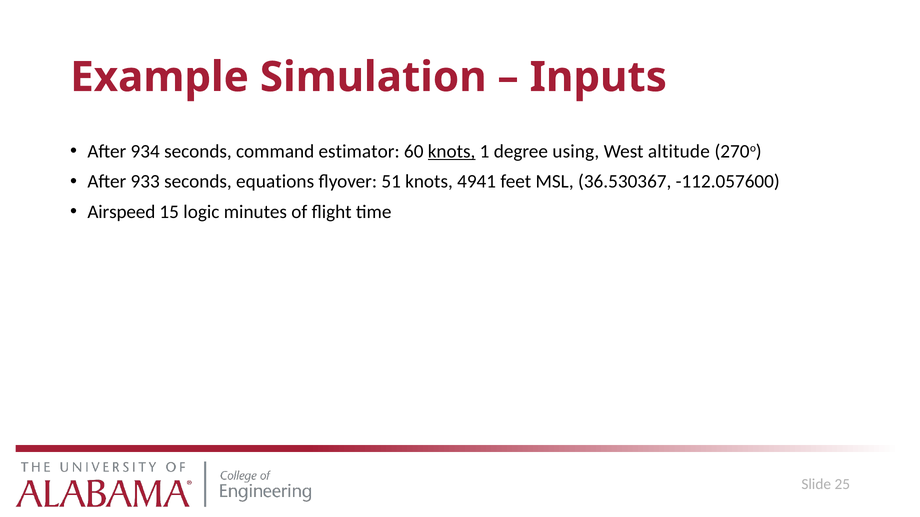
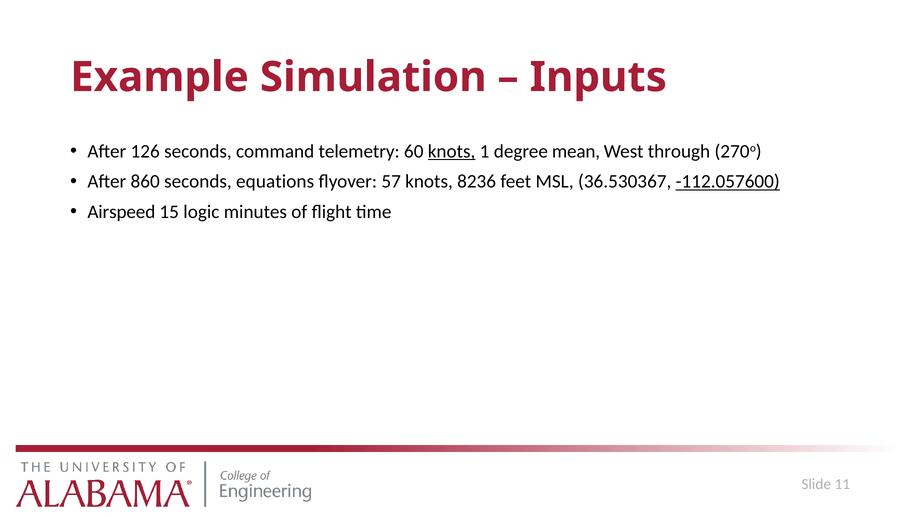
934: 934 -> 126 (145, 151)
estimator: estimator -> telemetry (359, 151)
using: using -> mean (576, 151)
altitude: altitude -> through (679, 151)
933: 933 -> 860 (145, 182)
51: 51 -> 57 (391, 182)
4941: 4941 -> 8236 (477, 182)
-112.057600 underline: none -> present (728, 182)
25: 25 -> 11 (842, 485)
